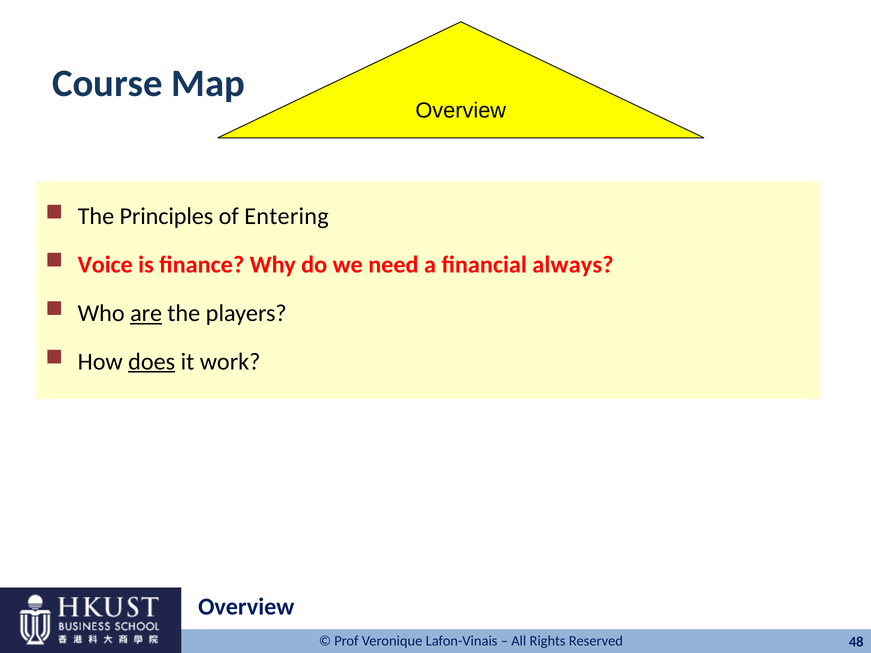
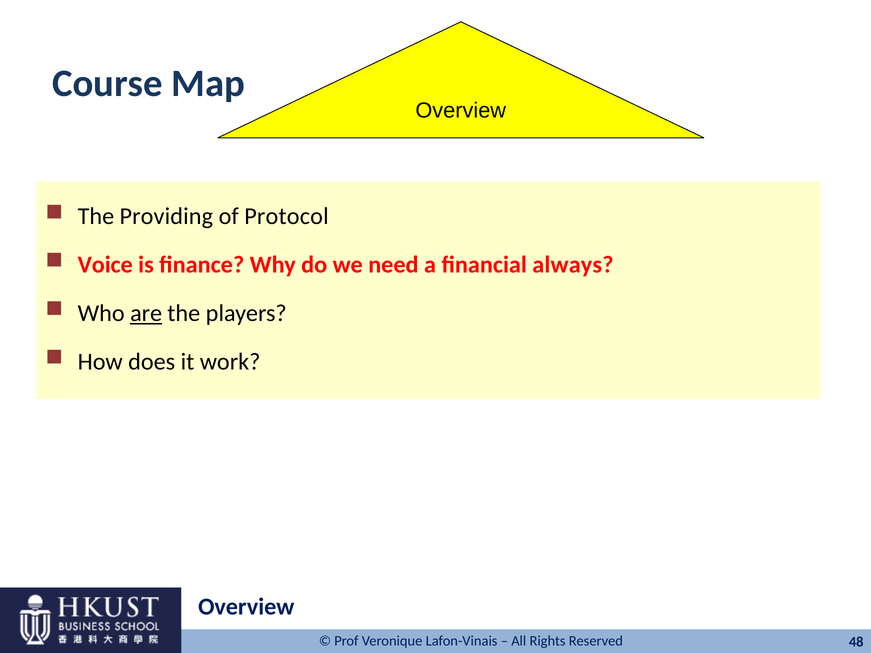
Principles: Principles -> Providing (166, 217)
Entering: Entering -> Protocol (287, 217)
does underline: present -> none (152, 362)
